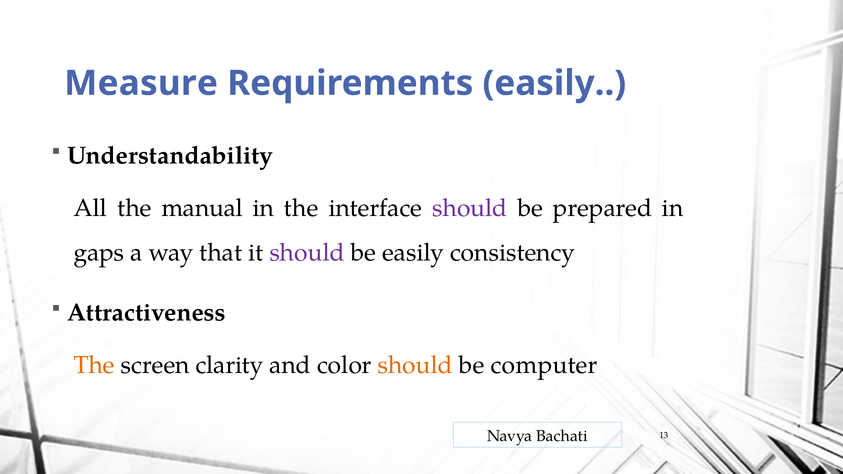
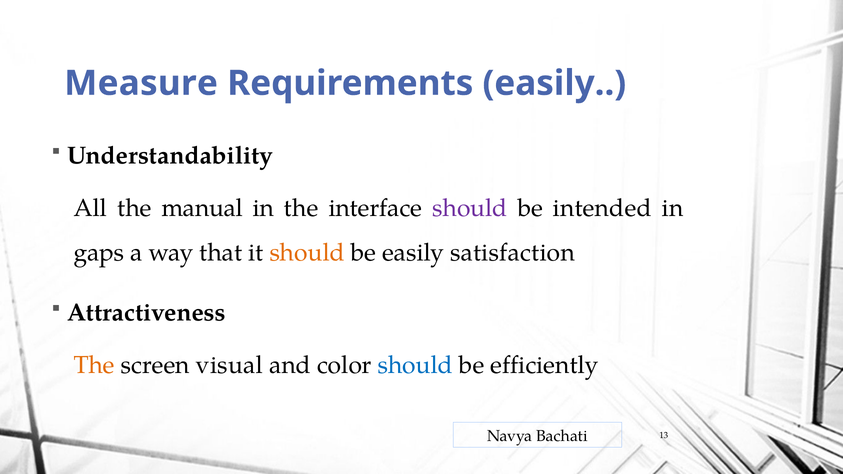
prepared: prepared -> intended (602, 208)
should colour: purple -> orange (307, 253)
consistency: consistency -> satisfaction (512, 253)
clarity: clarity -> visual (229, 366)
should colour: orange -> blue (415, 366)
computer: computer -> efficiently (544, 366)
